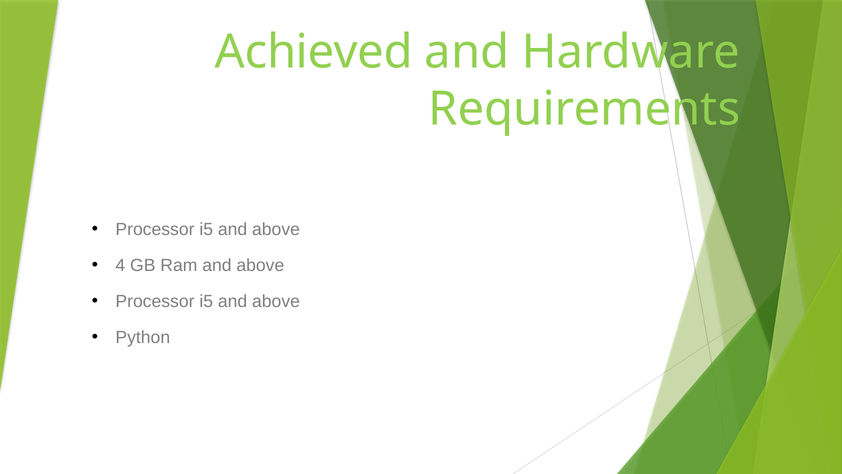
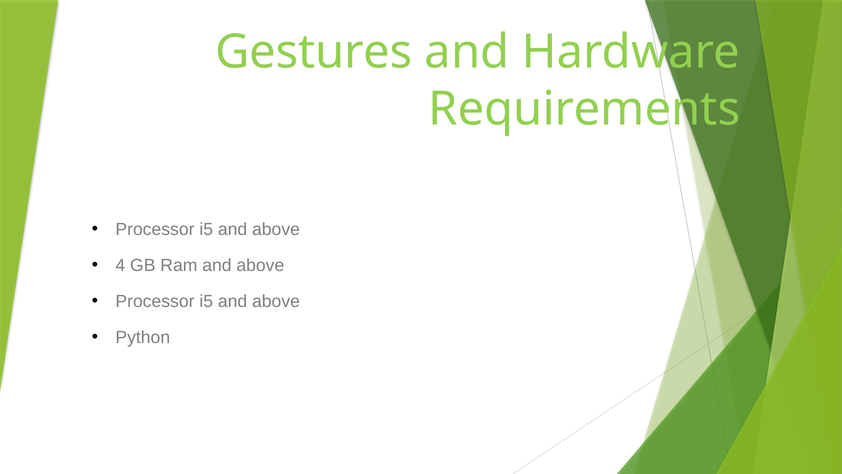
Achieved: Achieved -> Gestures (314, 52)
